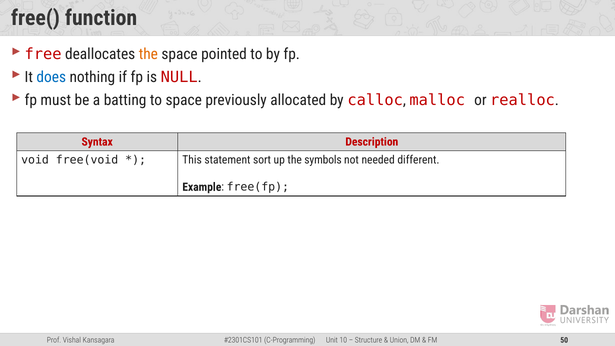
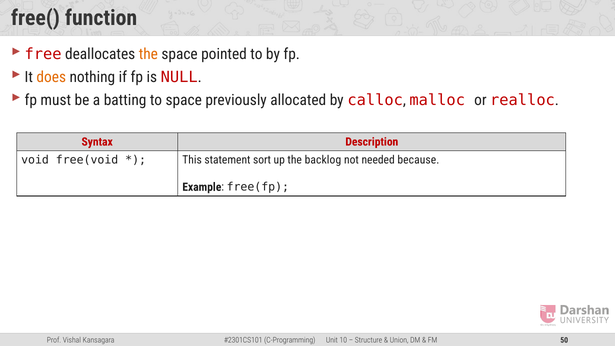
does colour: blue -> orange (51, 77)
symbols: symbols -> backlog (323, 160)
different: different -> because (418, 160)
